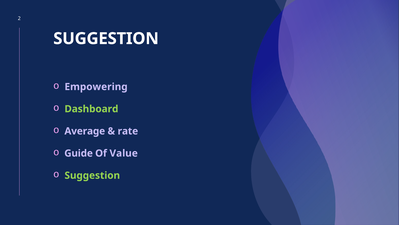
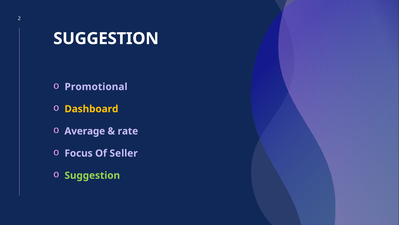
Empowering: Empowering -> Promotional (96, 87)
Dashboard colour: light green -> yellow (91, 109)
Guide: Guide -> Focus (79, 153)
Value: Value -> Seller (124, 153)
